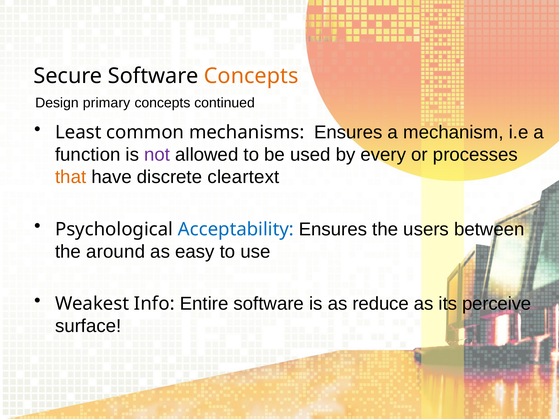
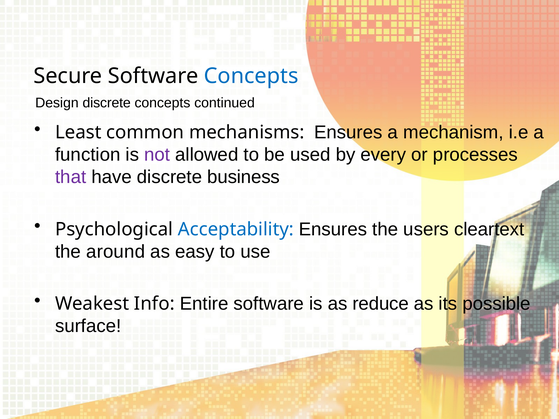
Concepts colour: orange -> blue (251, 76)
Design primary: primary -> discrete (107, 103)
that colour: orange -> purple (71, 177)
cleartext: cleartext -> business (244, 177)
between: between -> cleartext (489, 229)
perceive: perceive -> possible (497, 304)
